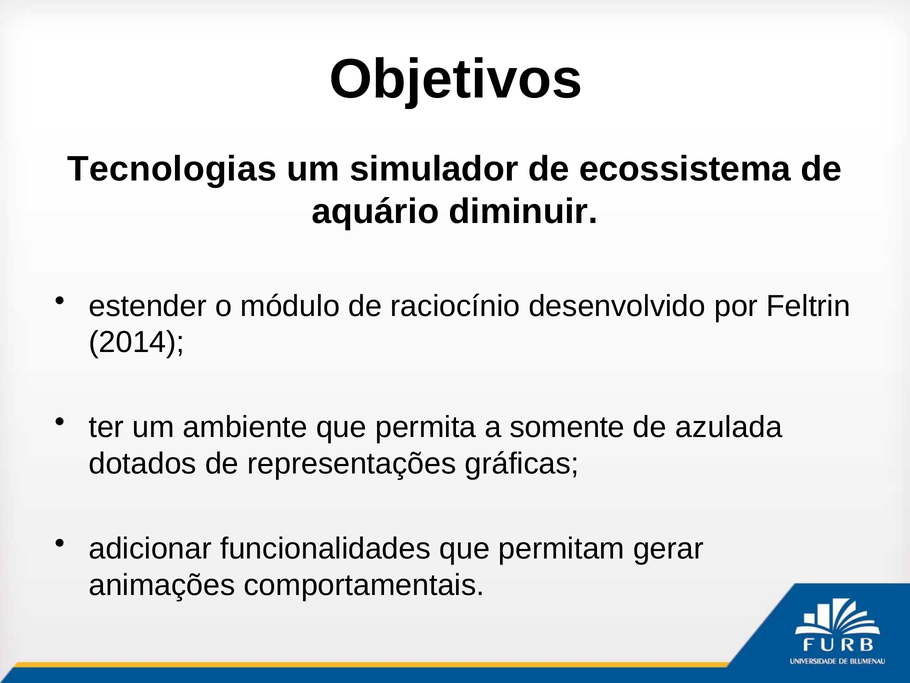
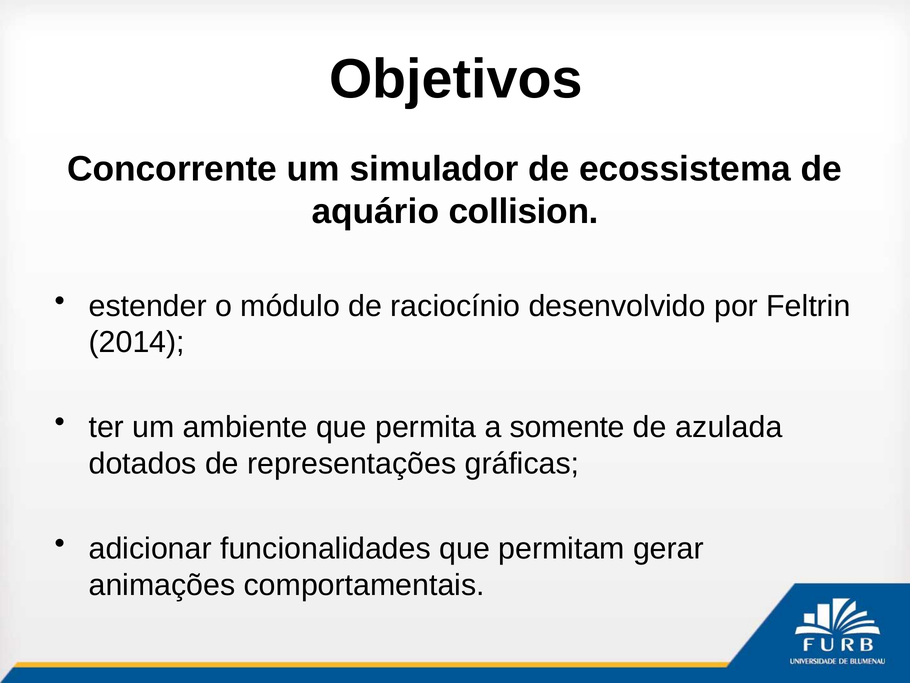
Tecnologias: Tecnologias -> Concorrente (172, 169)
diminuir: diminuir -> collision (524, 211)
